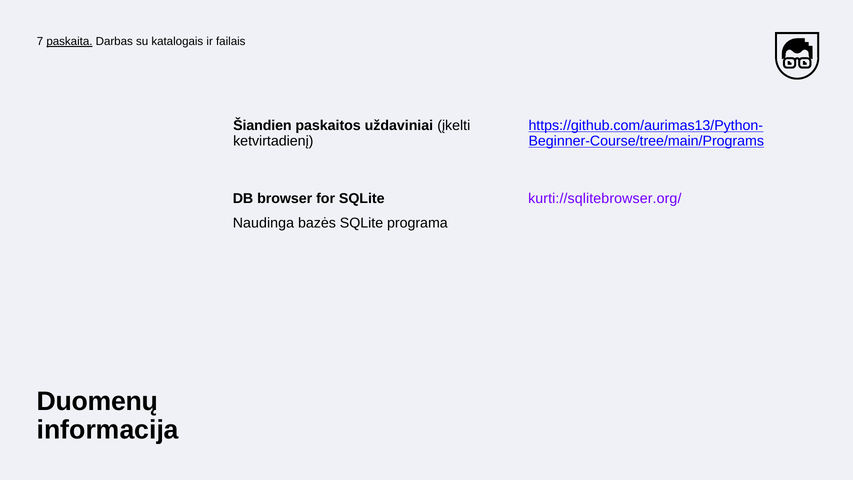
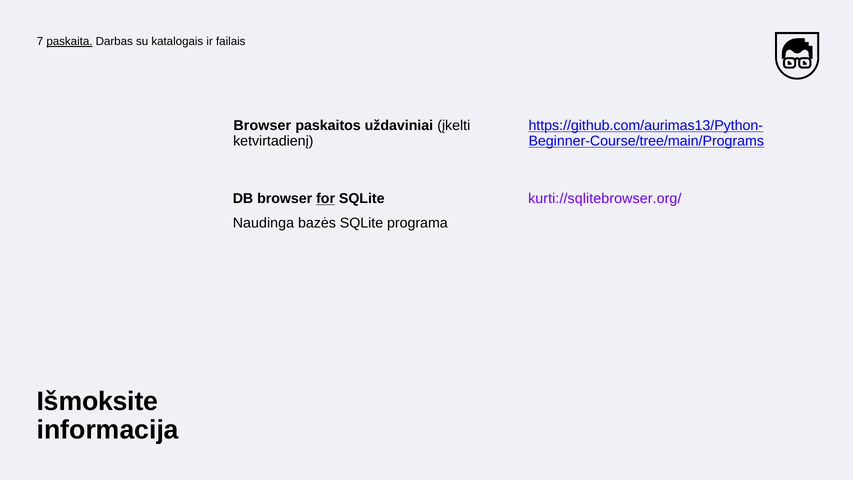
Šiandien: Šiandien -> Browser (262, 126)
for underline: none -> present (326, 198)
Duomenų: Duomenų -> Išmoksite (97, 401)
